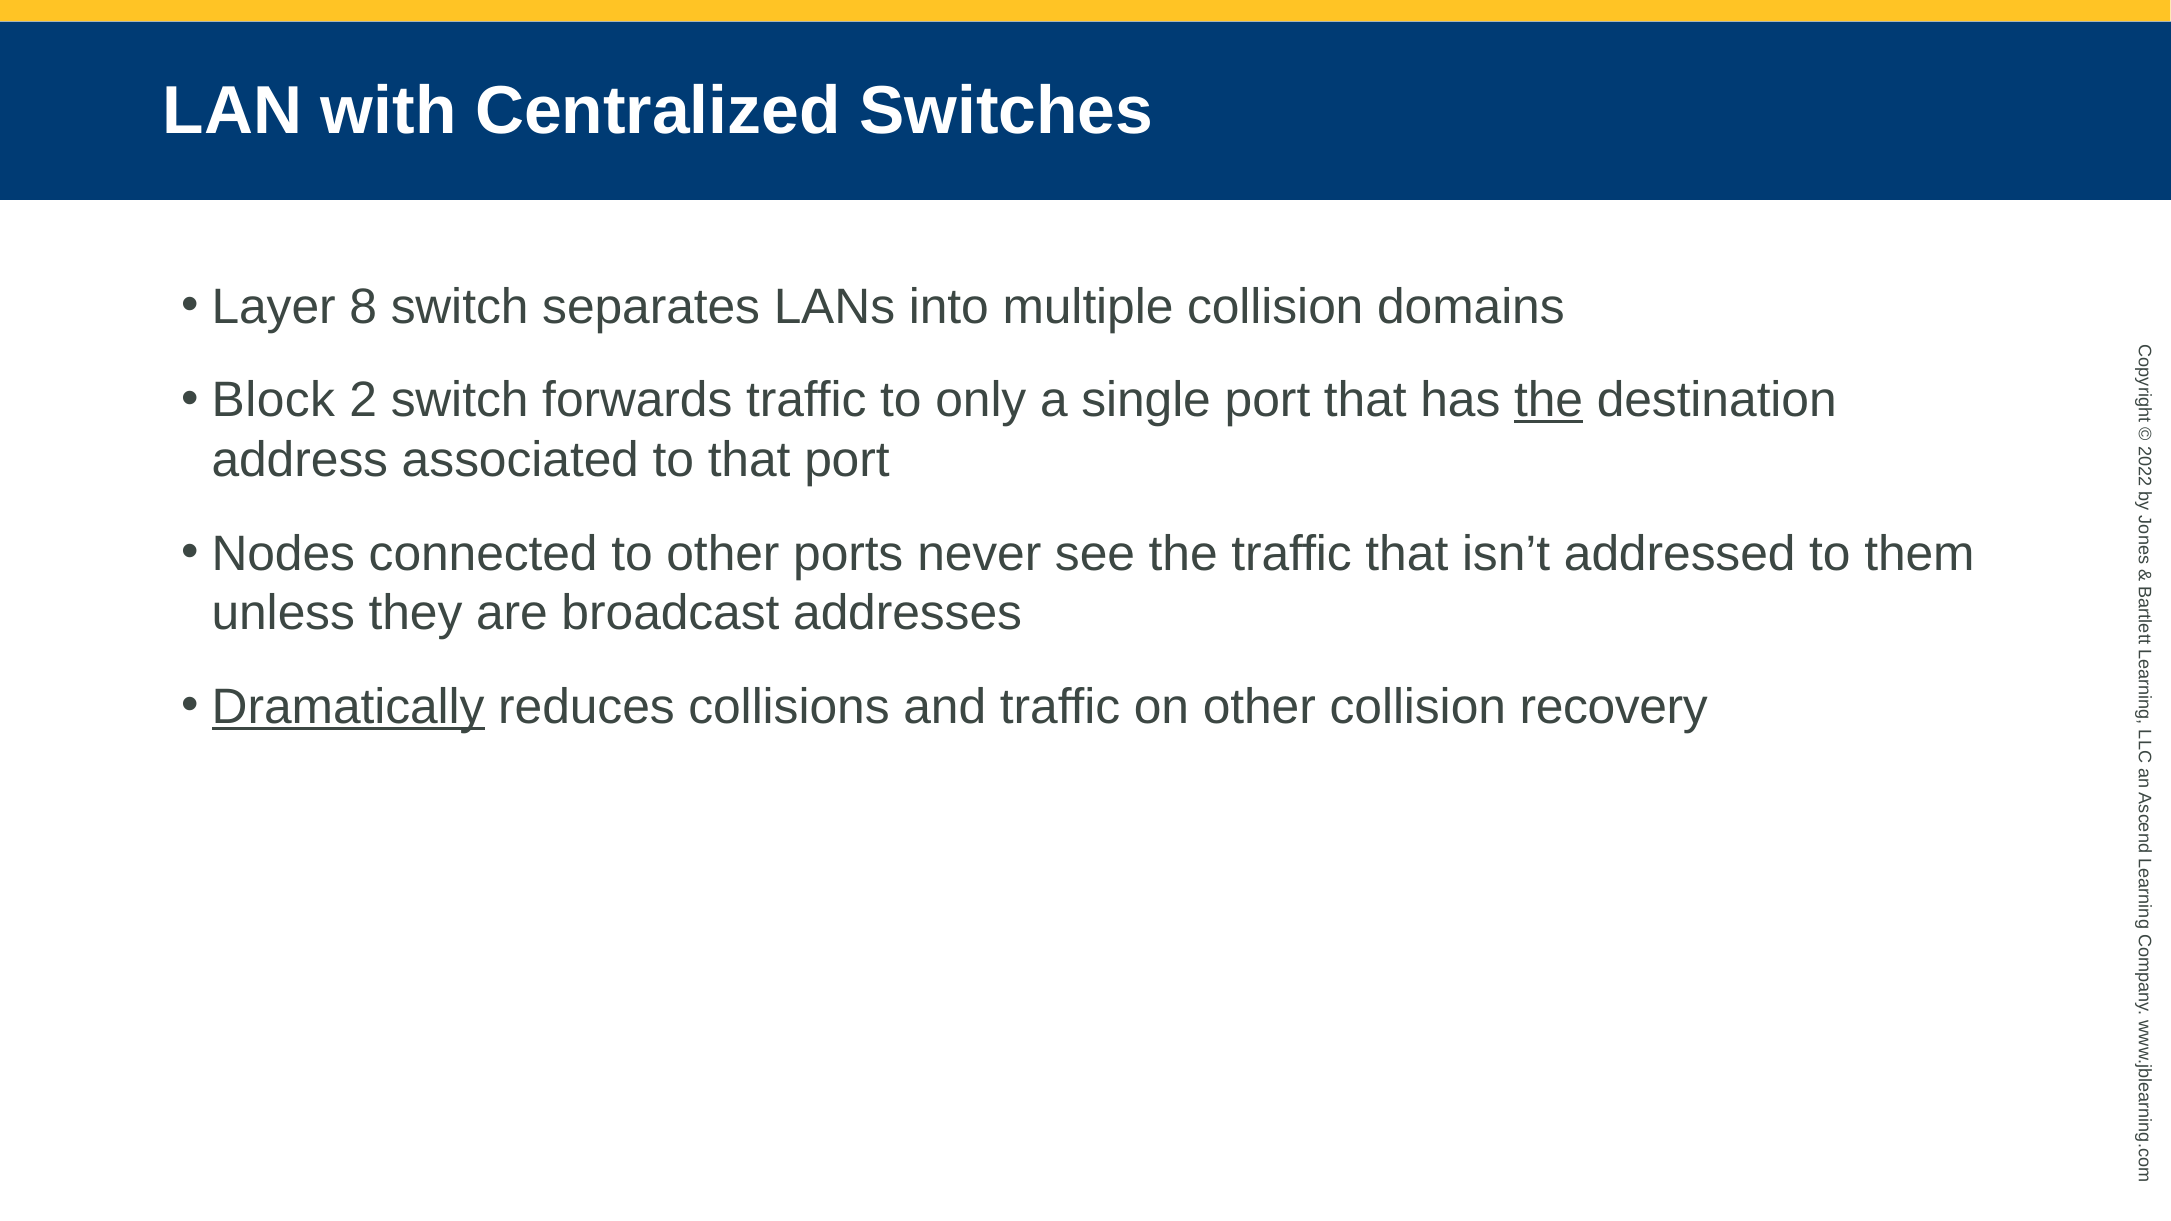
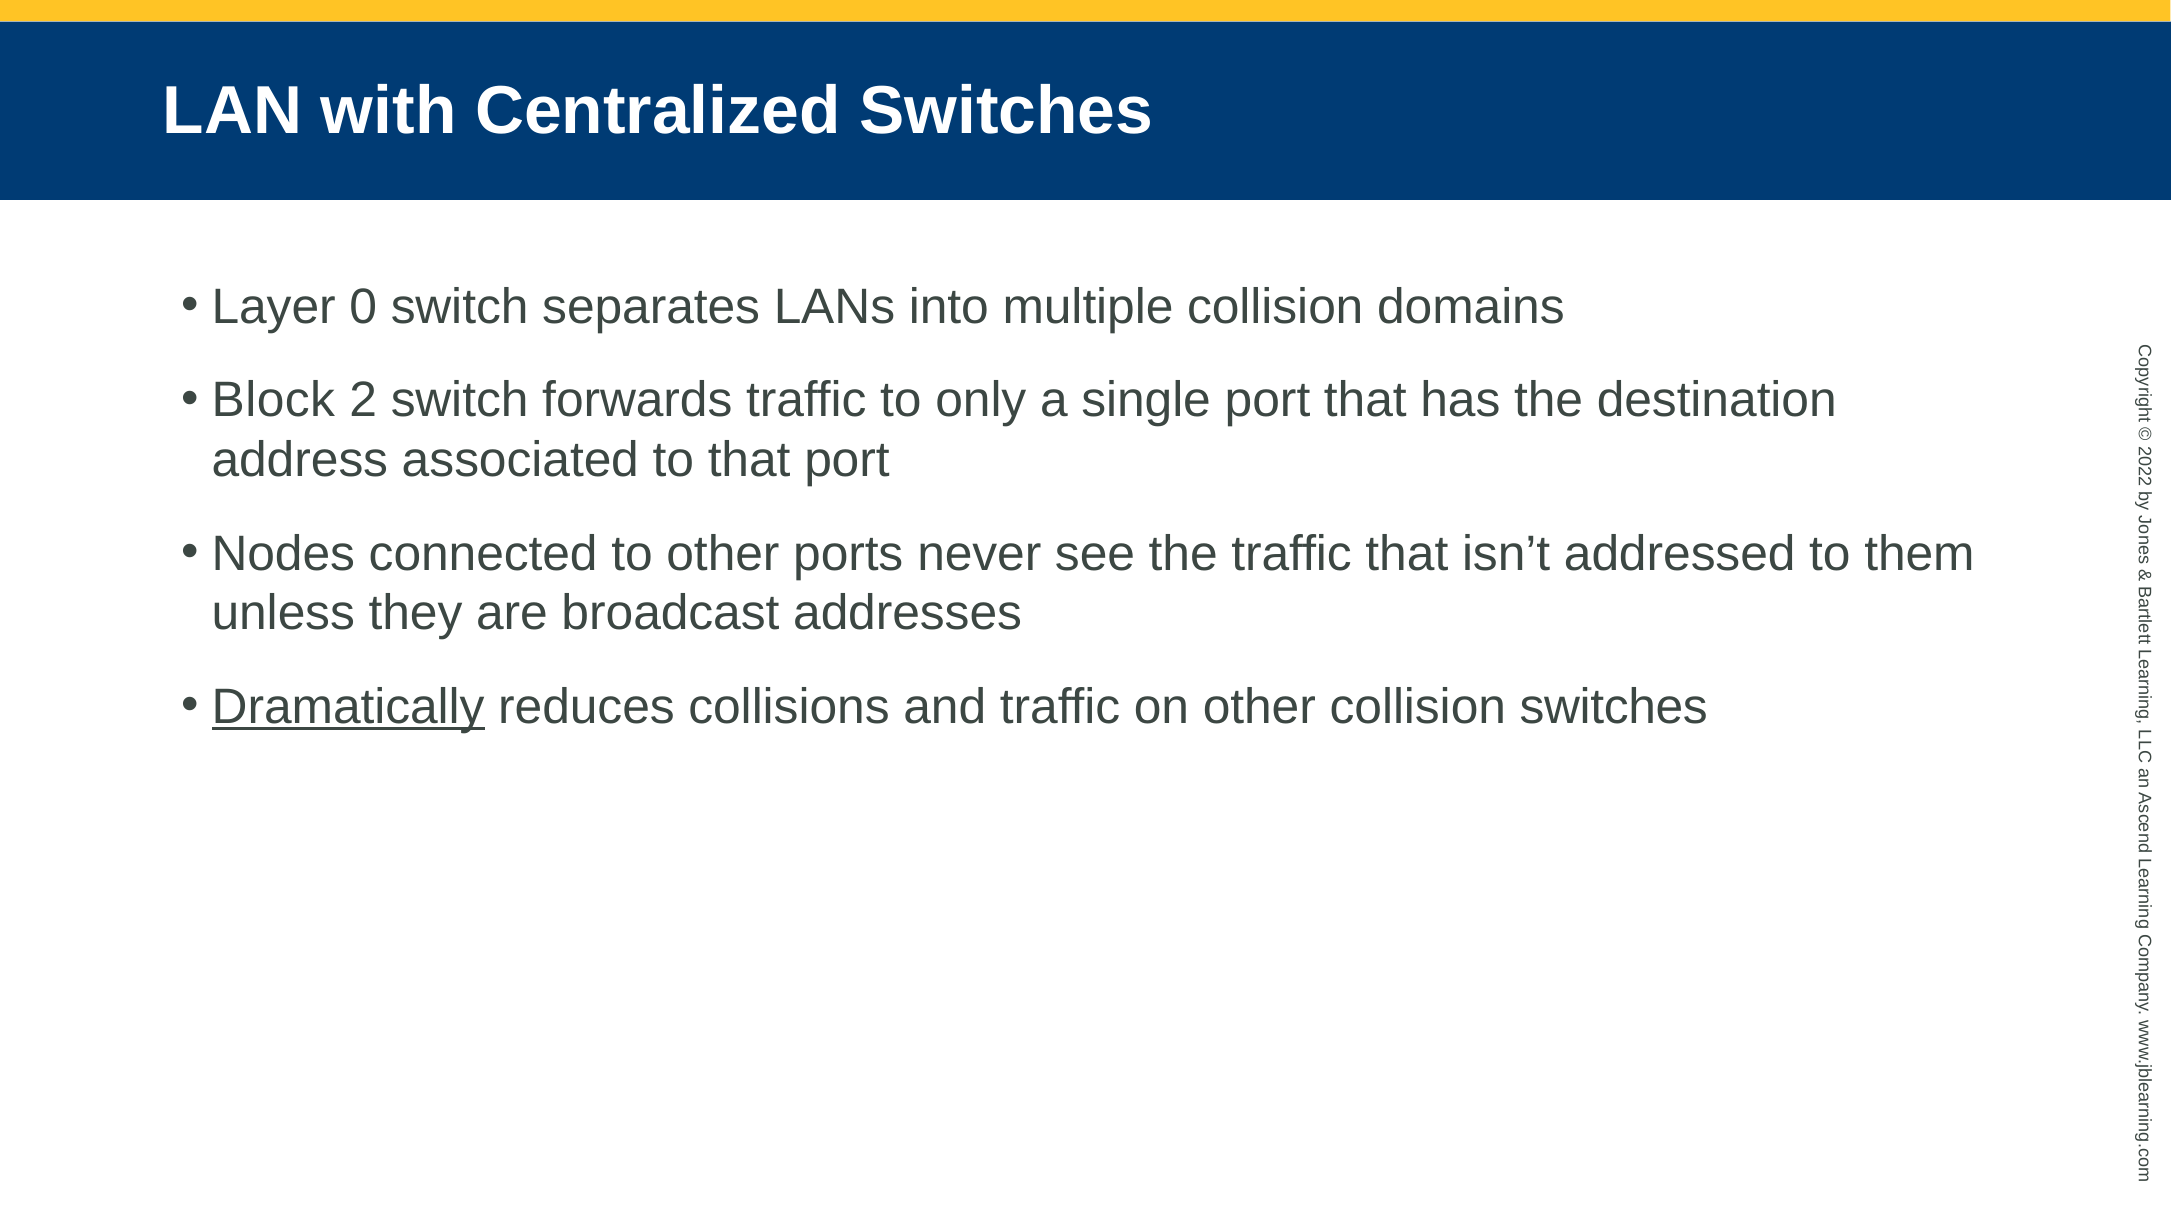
Layer 8: 8 -> 0 (363, 307)
the underline: present -> none (1549, 401)
collision recovery: recovery -> switches (1614, 707)
